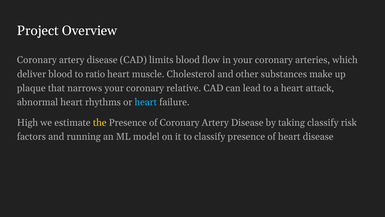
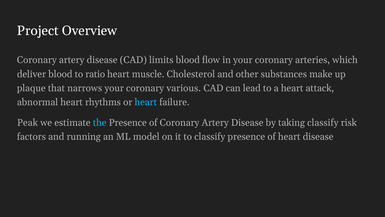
relative: relative -> various (184, 88)
High: High -> Peak (27, 122)
the colour: yellow -> light blue (100, 122)
